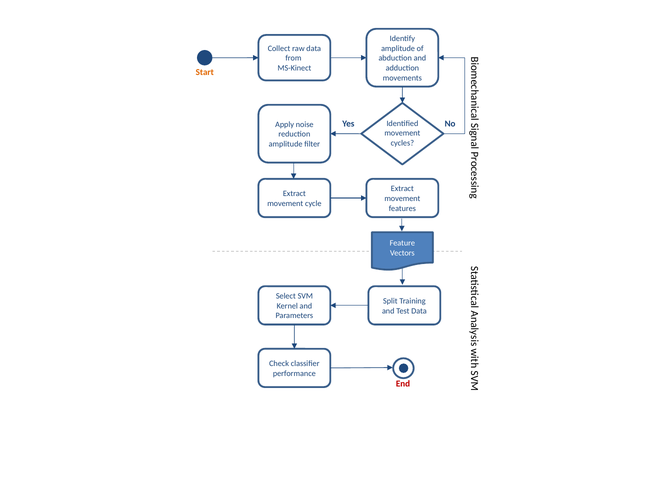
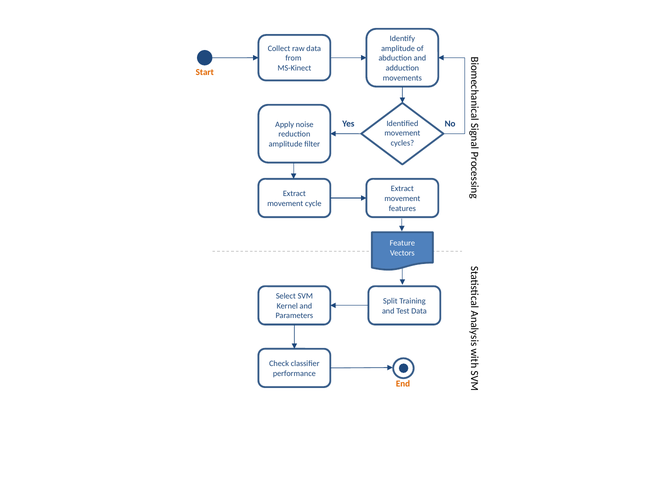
End colour: red -> orange (403, 384)
